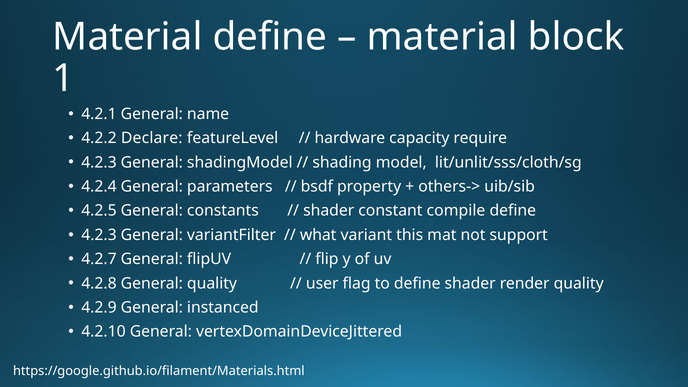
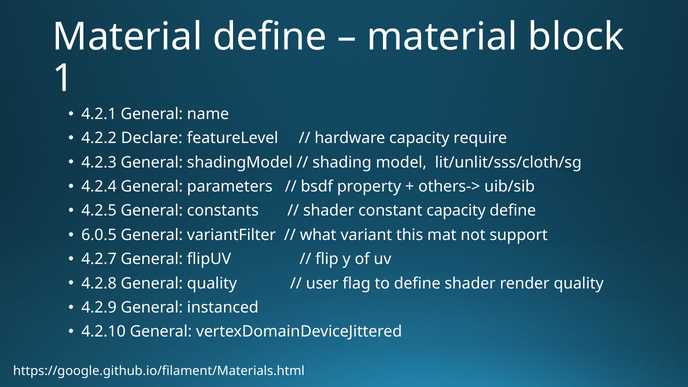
constant compile: compile -> capacity (456, 211)
4.2.3: 4.2.3 -> 6.0.5 (99, 235)
